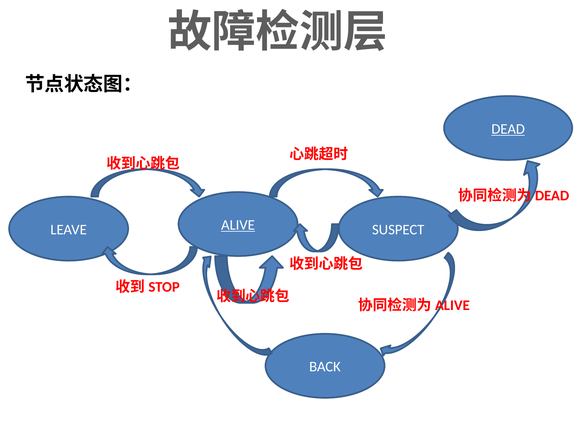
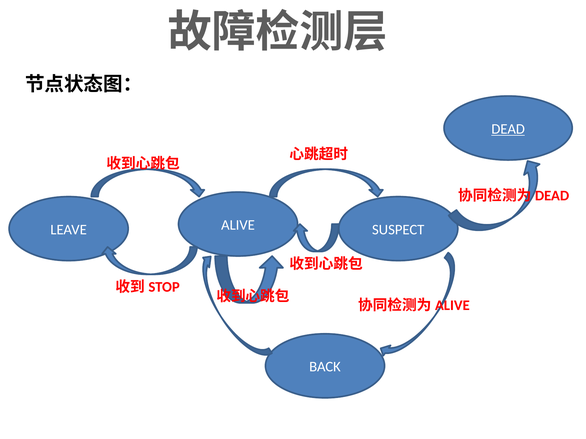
ALIVE underline: present -> none (238, 225)
